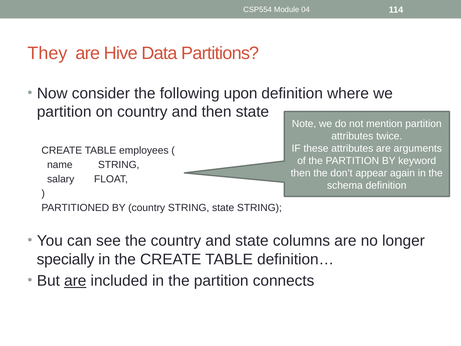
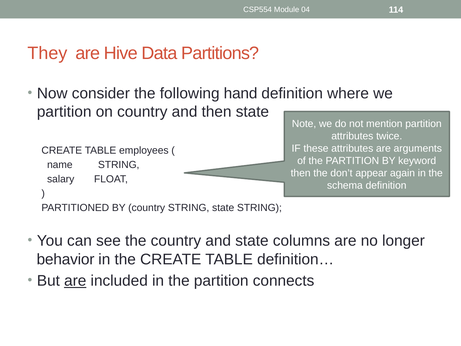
upon: upon -> hand (241, 93)
specially: specially -> behavior (66, 259)
